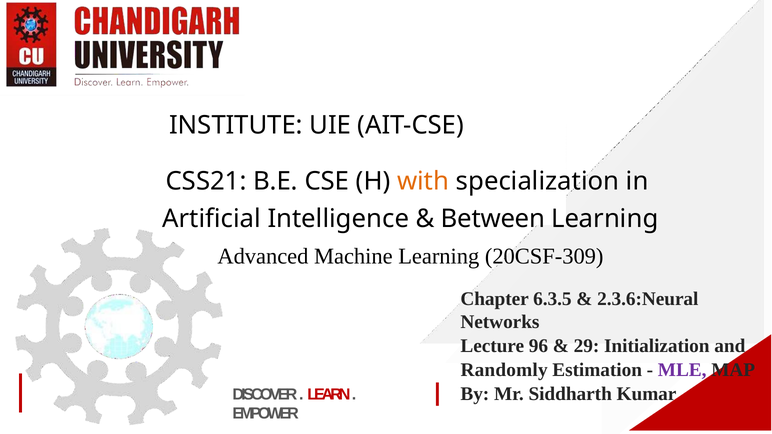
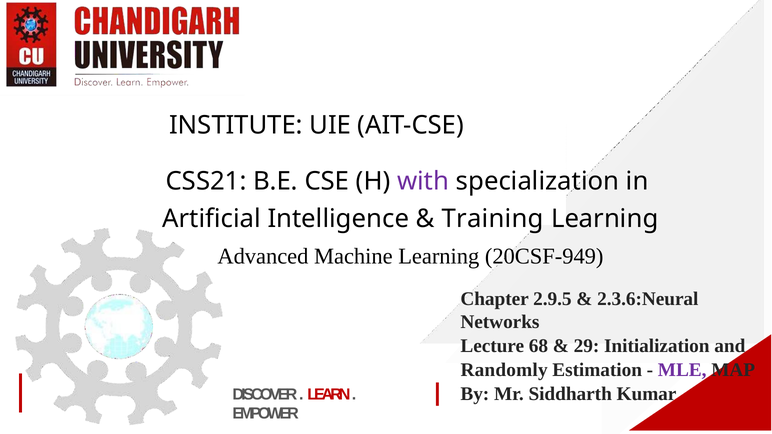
with colour: orange -> purple (423, 181)
Between: Between -> Training (493, 219)
20CSF-309: 20CSF-309 -> 20CSF-949 (544, 256)
6.3.5: 6.3.5 -> 2.9.5 (552, 299)
96: 96 -> 68 (538, 346)
